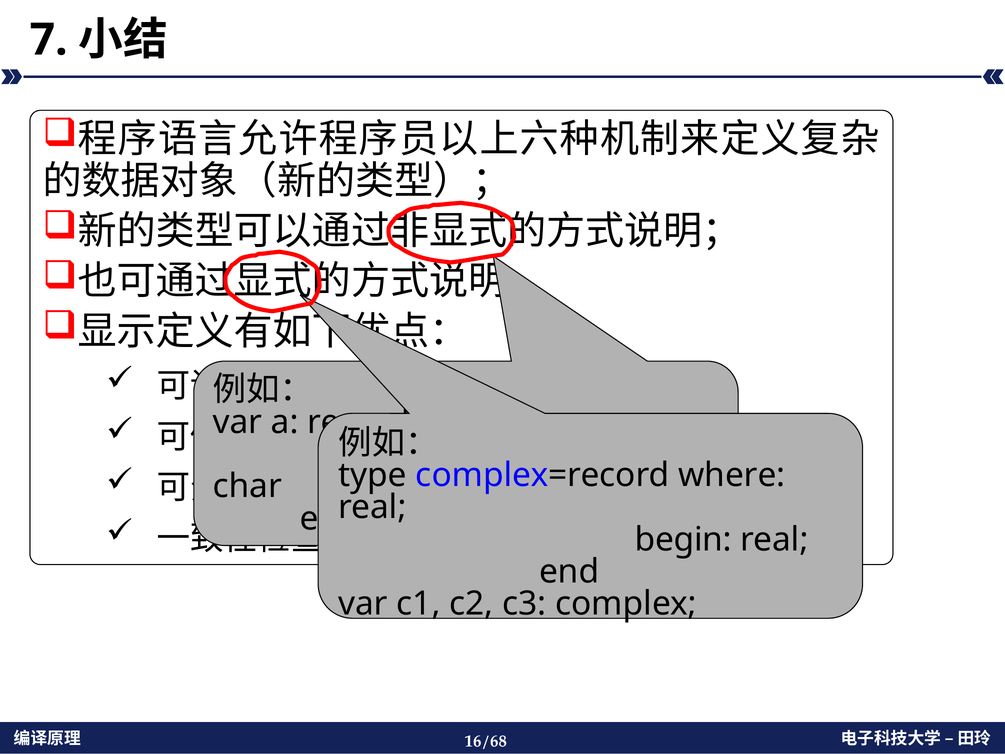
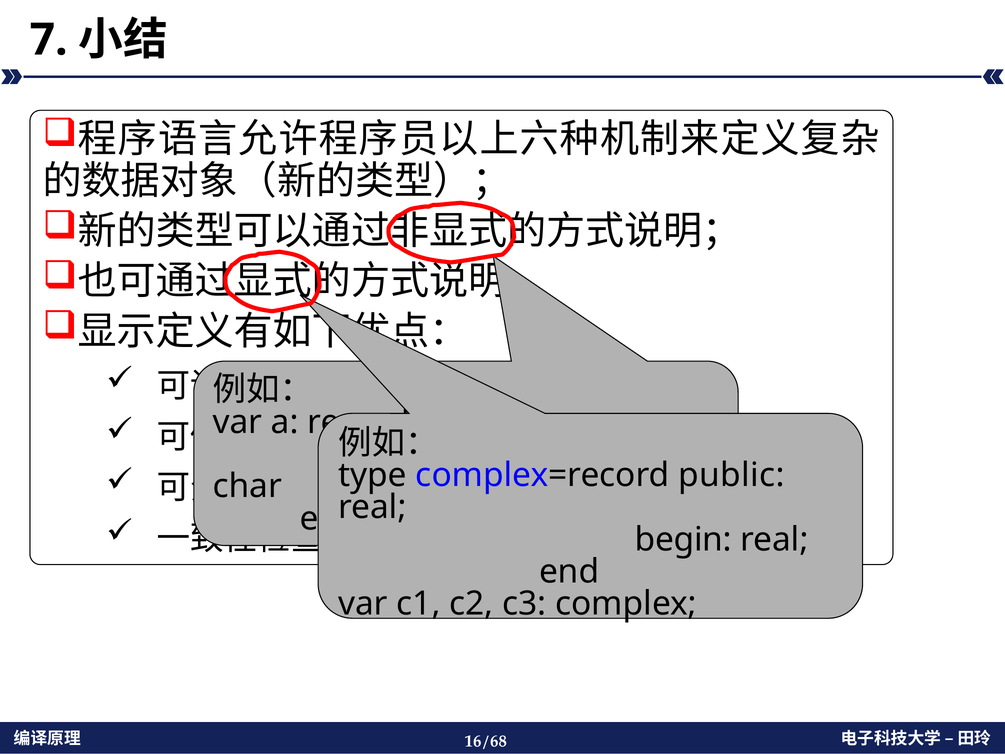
where: where -> public (732, 475)
